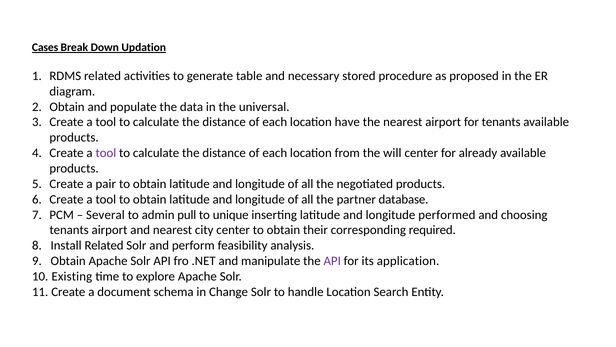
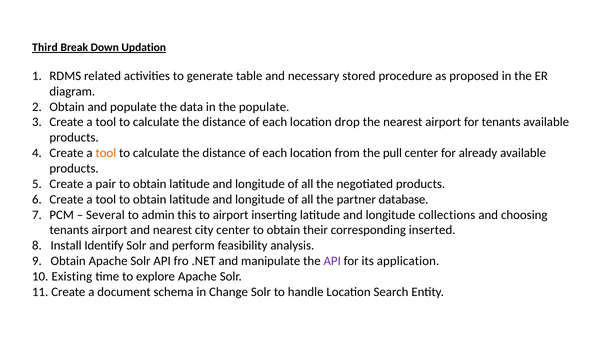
Cases: Cases -> Third (45, 47)
the universal: universal -> populate (264, 107)
have: have -> drop (347, 122)
tool colour: purple -> orange (106, 153)
will: will -> pull (392, 153)
pull: pull -> this (187, 215)
to unique: unique -> airport (231, 215)
performed: performed -> collections (447, 215)
required: required -> inserted (432, 230)
Install Related: Related -> Identify (104, 245)
